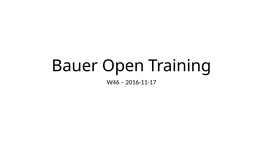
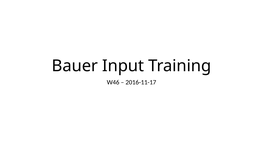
Open: Open -> Input (123, 66)
